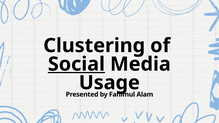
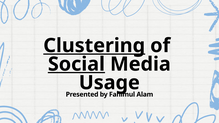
Clustering underline: none -> present (94, 46)
